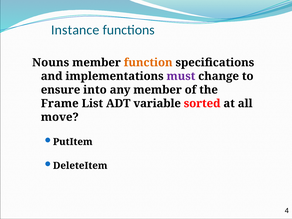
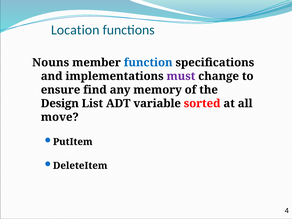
Instance: Instance -> Location (75, 30)
function colour: orange -> blue (148, 63)
into: into -> find (95, 90)
any member: member -> memory (158, 90)
Frame: Frame -> Design (60, 103)
